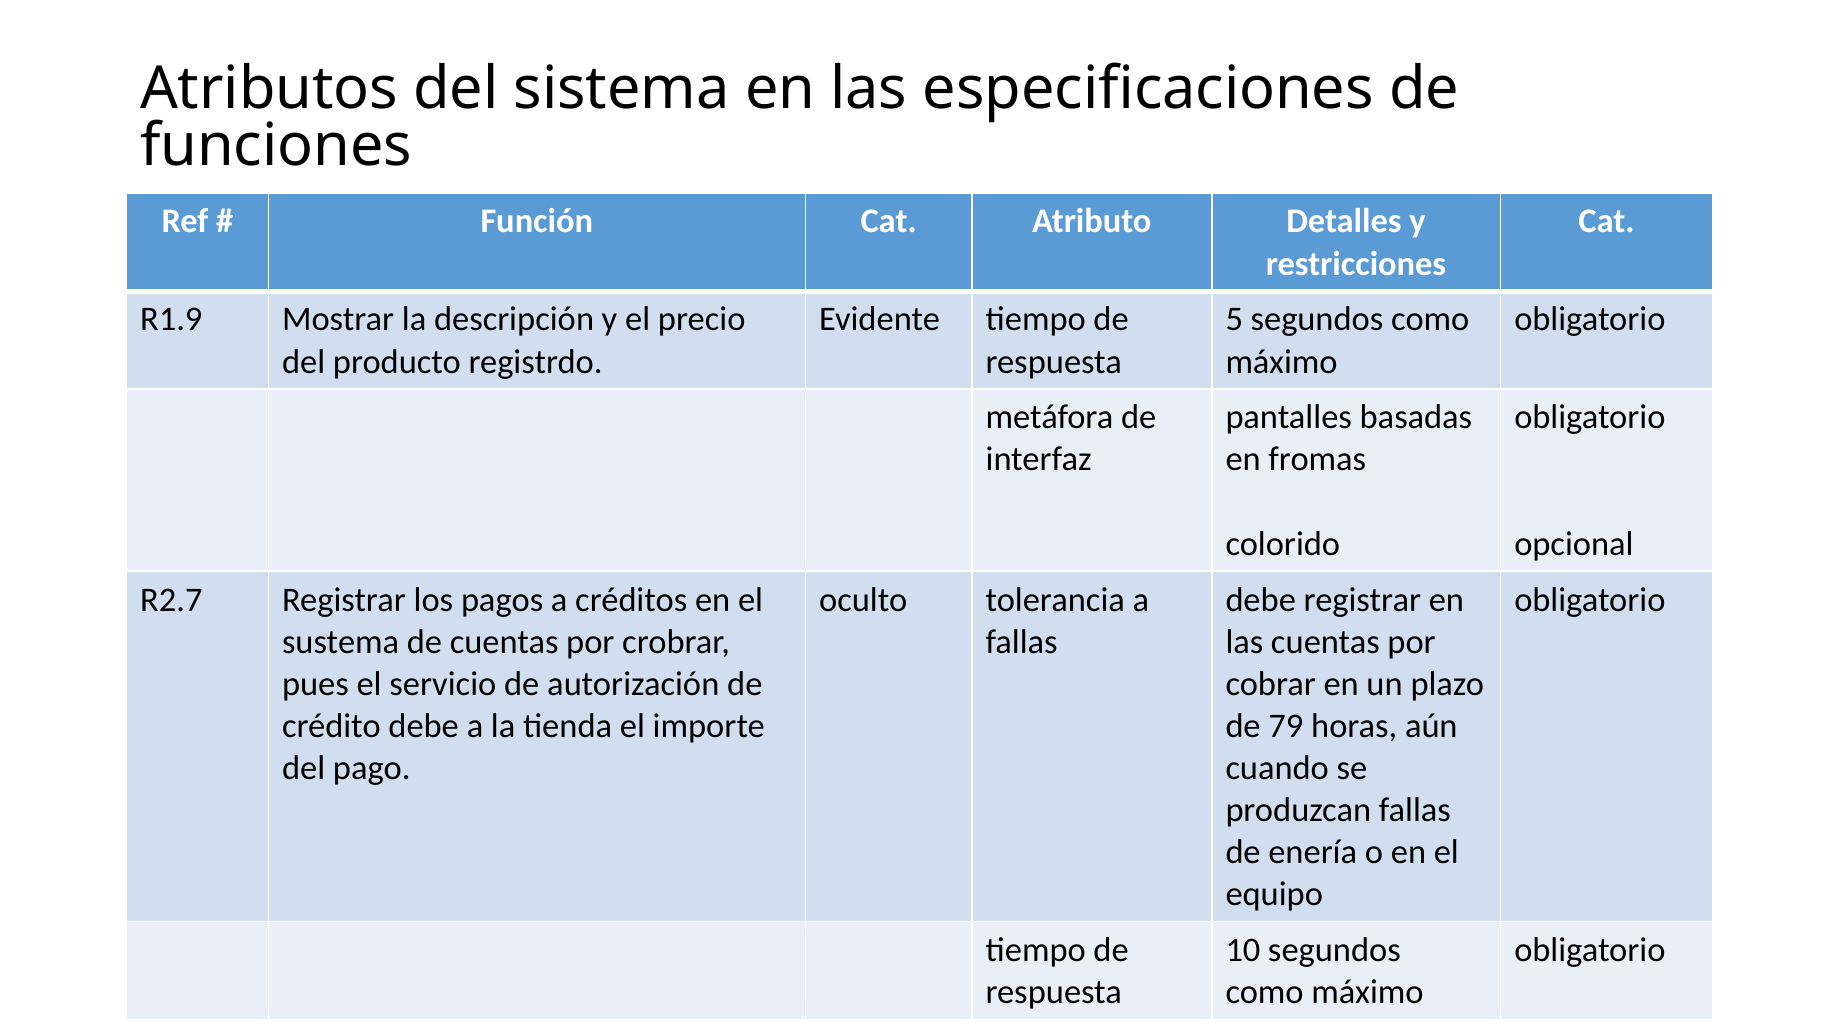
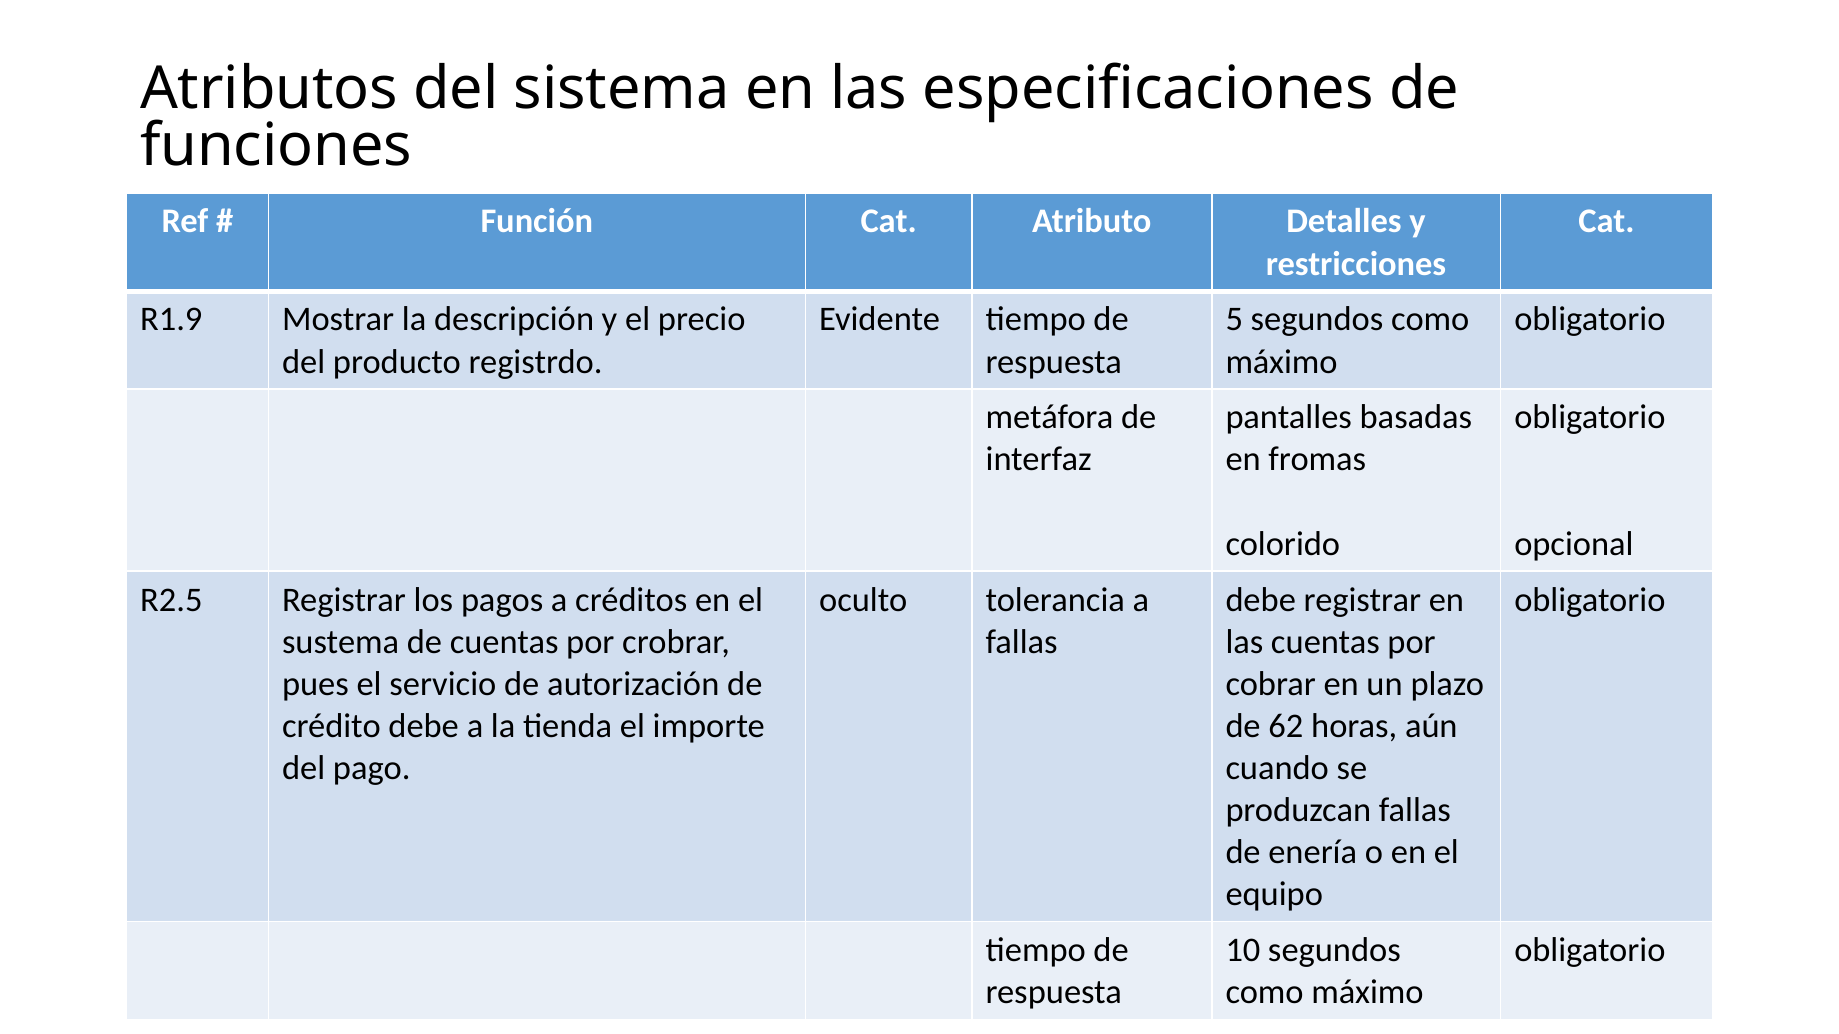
R2.7: R2.7 -> R2.5 (171, 600)
79: 79 -> 62 (1286, 726)
